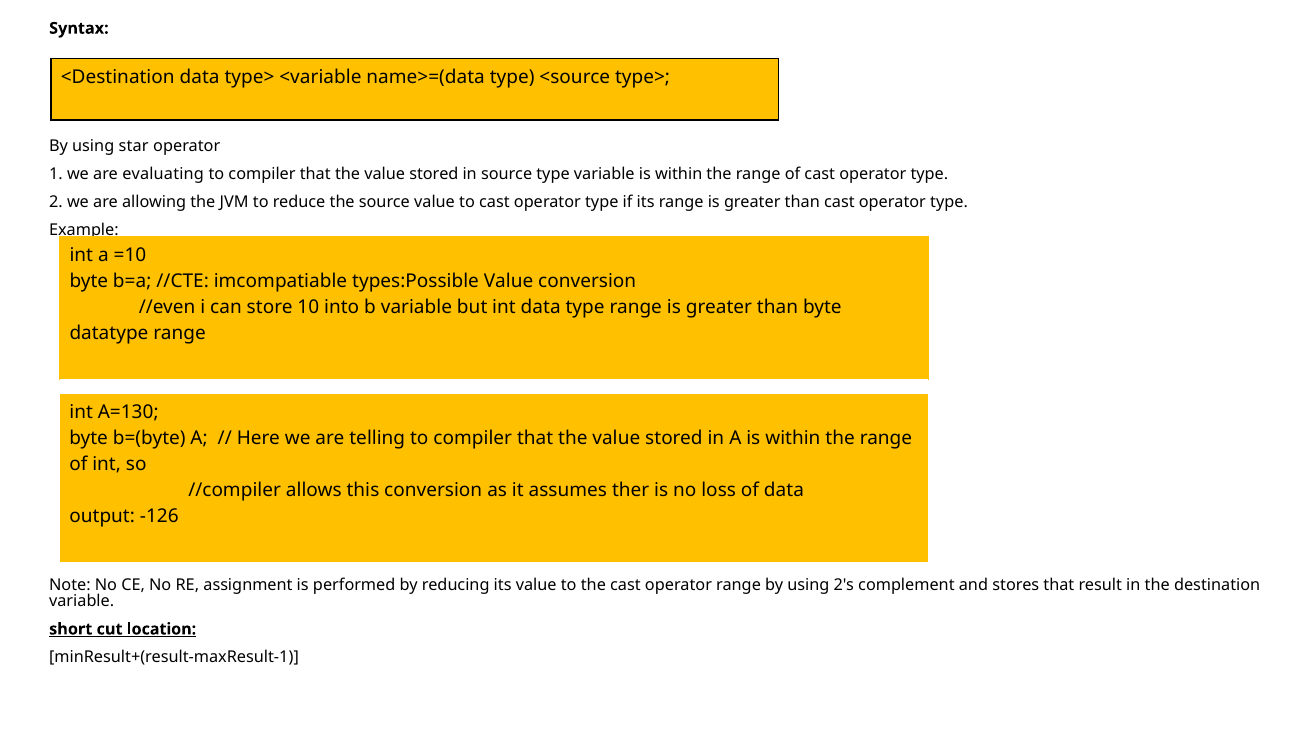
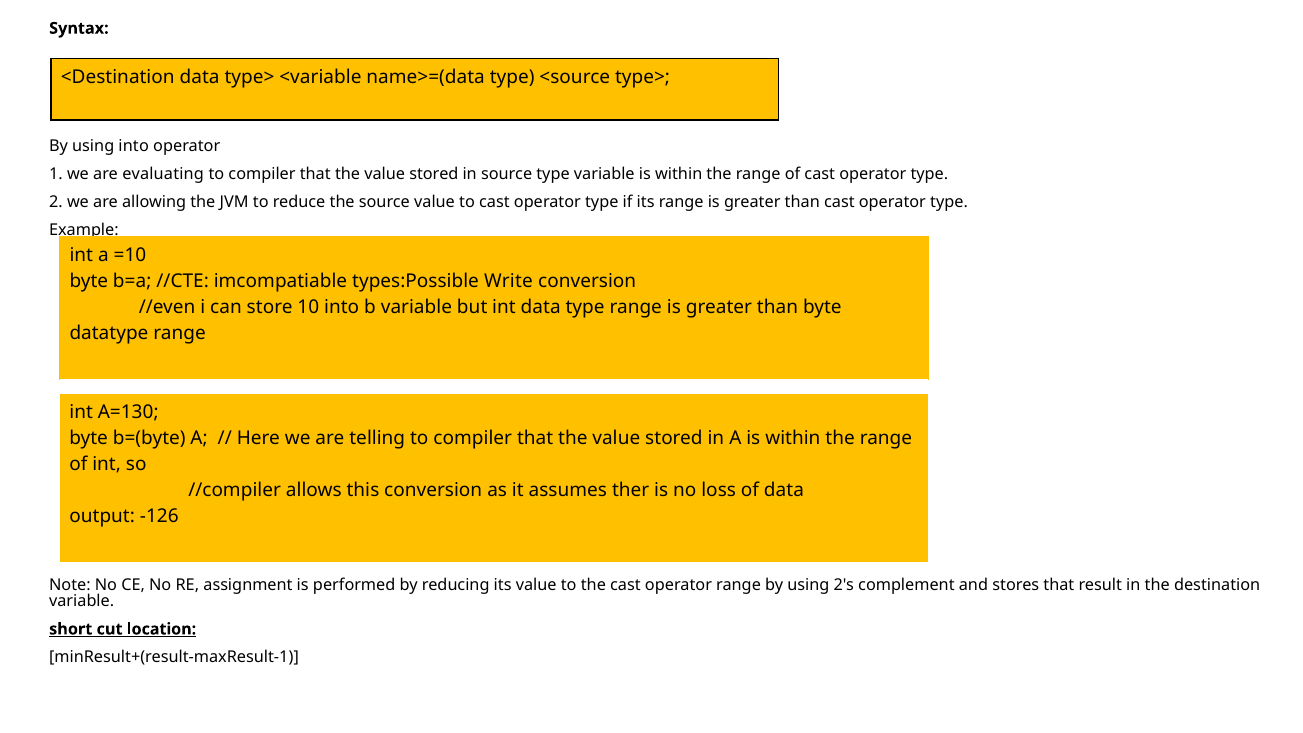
using star: star -> into (134, 146)
types:Possible Value: Value -> Write (508, 281)
